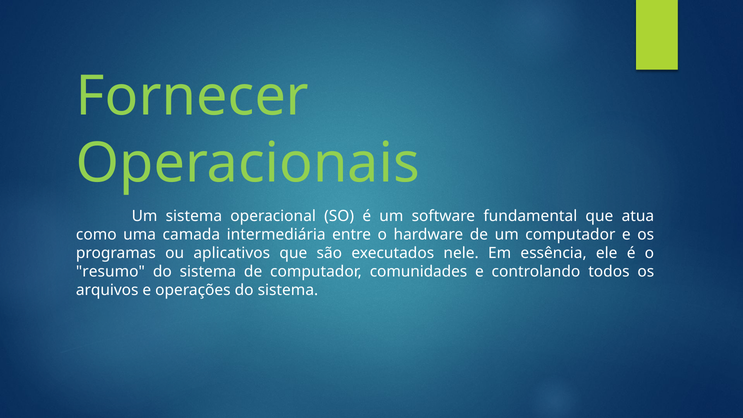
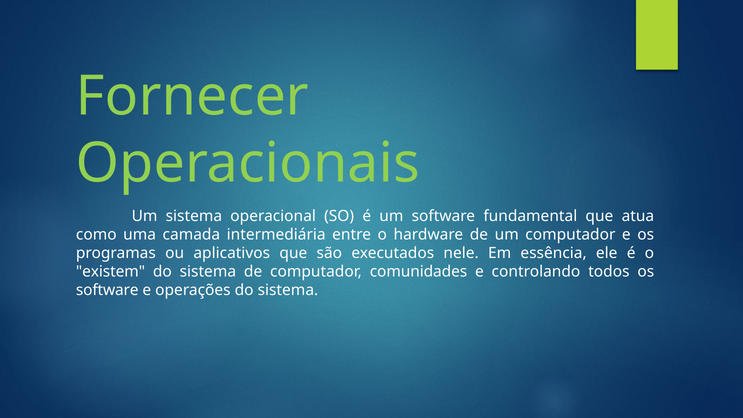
resumo: resumo -> existem (111, 272)
arquivos: arquivos -> software (107, 290)
